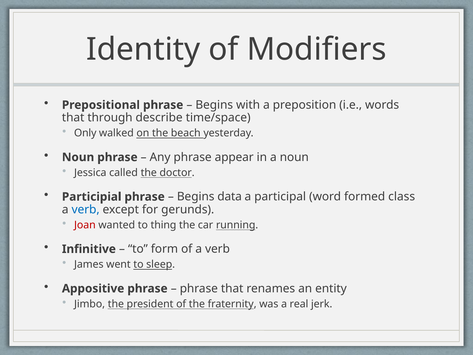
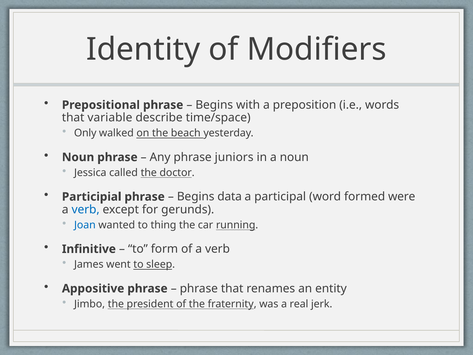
through: through -> variable (110, 118)
appear: appear -> juniors (234, 157)
class: class -> were (402, 197)
Joan colour: red -> blue (85, 225)
